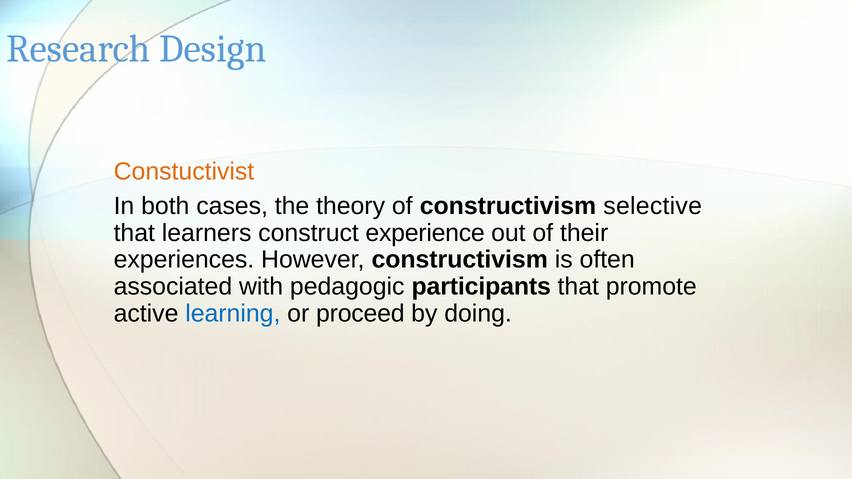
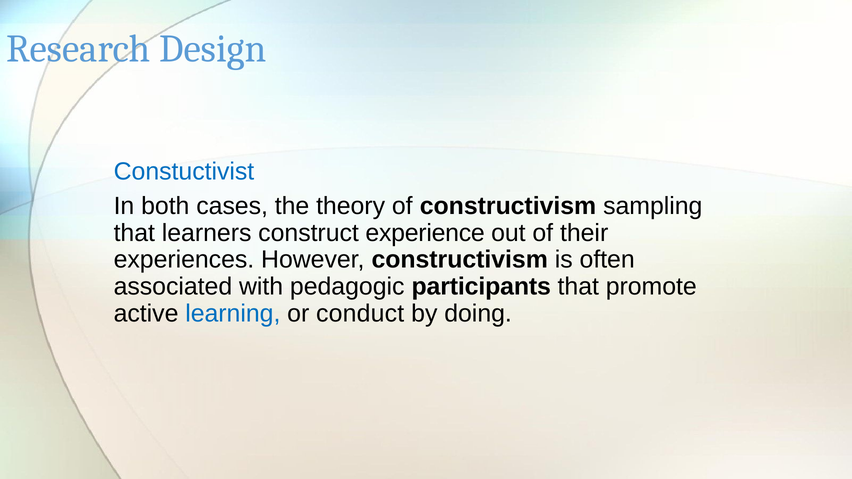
Constuctivist colour: orange -> blue (184, 172)
selective: selective -> sampling (653, 206)
proceed: proceed -> conduct (360, 314)
